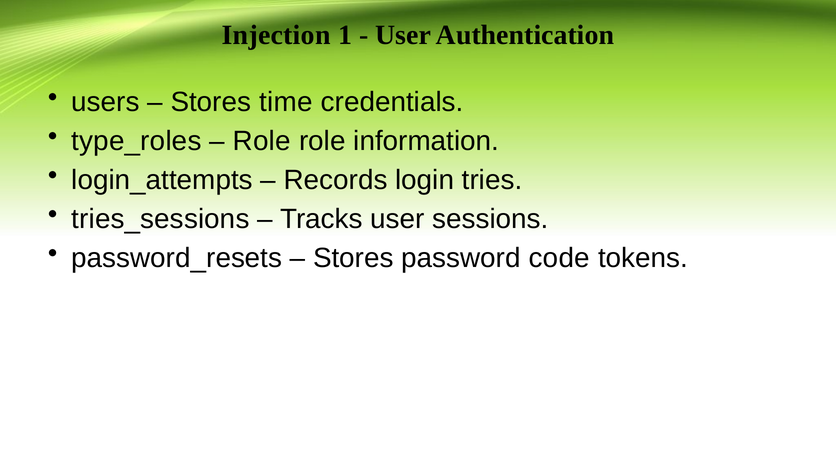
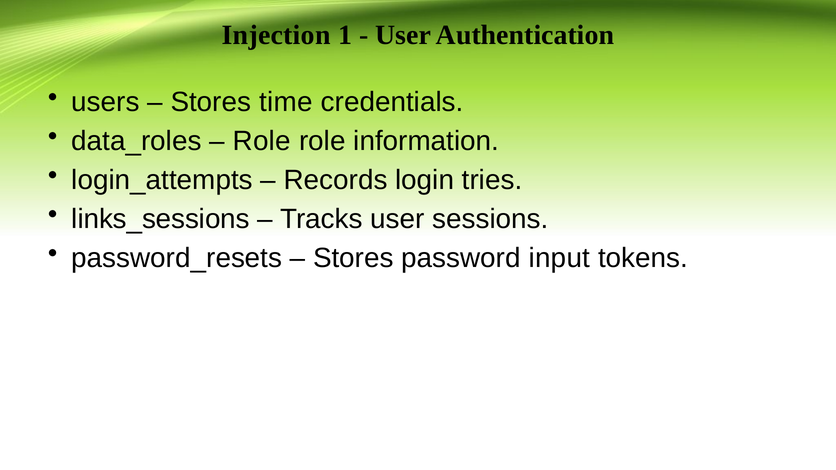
type_roles: type_roles -> data_roles (137, 141)
tries_sessions: tries_sessions -> links_sessions (161, 219)
code: code -> input (559, 258)
